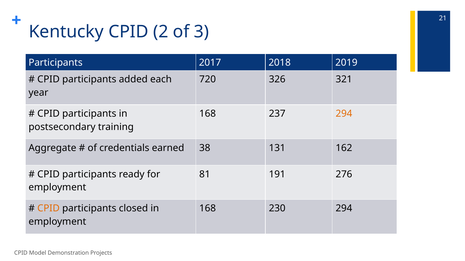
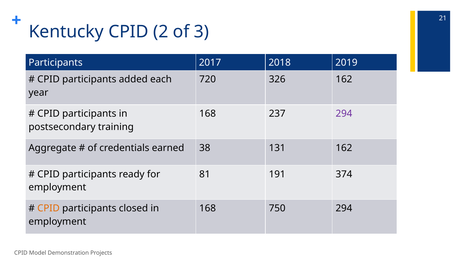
326 321: 321 -> 162 (344, 80)
294 colour: orange -> purple (344, 114)
276: 276 -> 374 (344, 175)
230: 230 -> 750 (277, 209)
